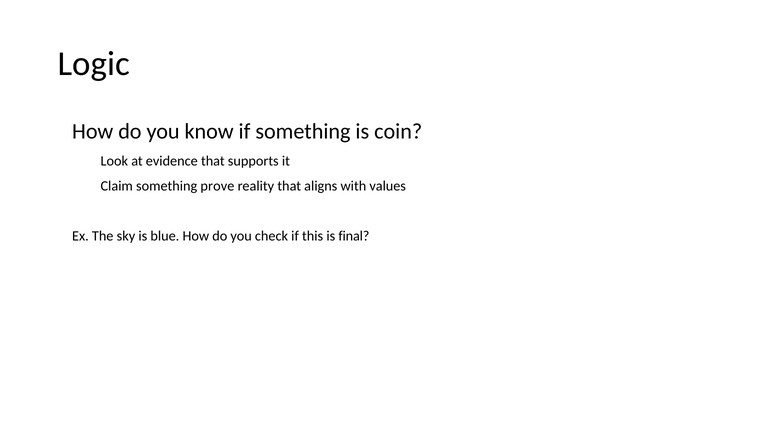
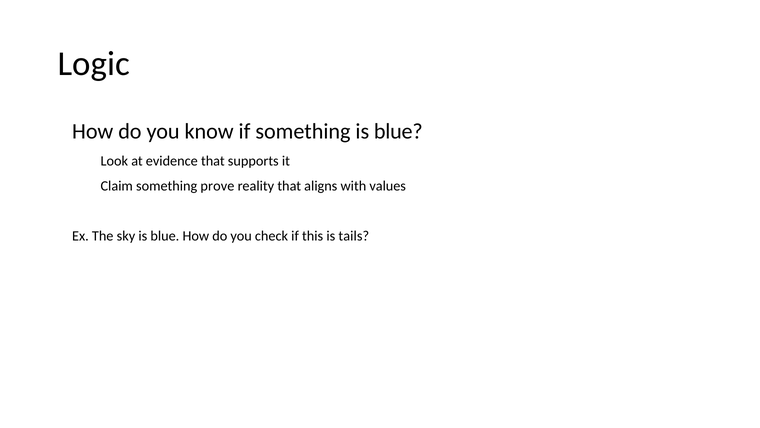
something is coin: coin -> blue (398, 131)
final: final -> tails (354, 236)
